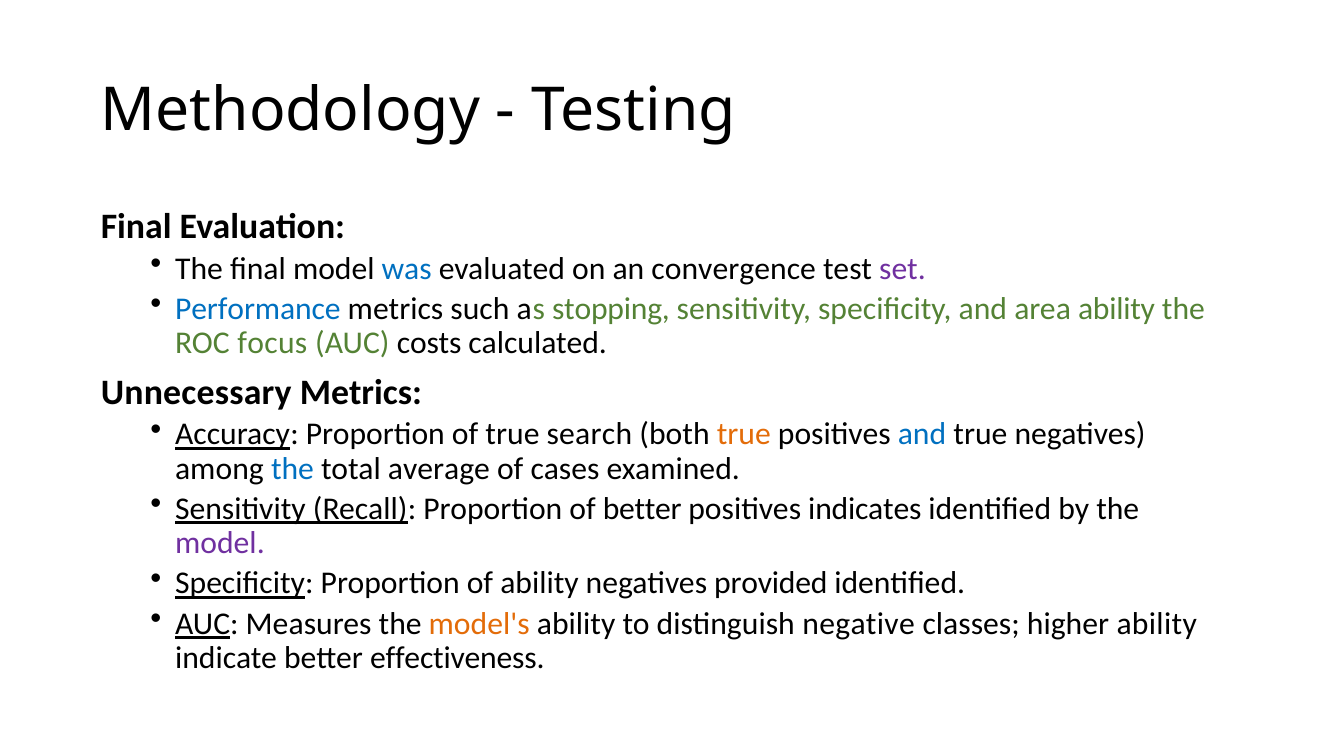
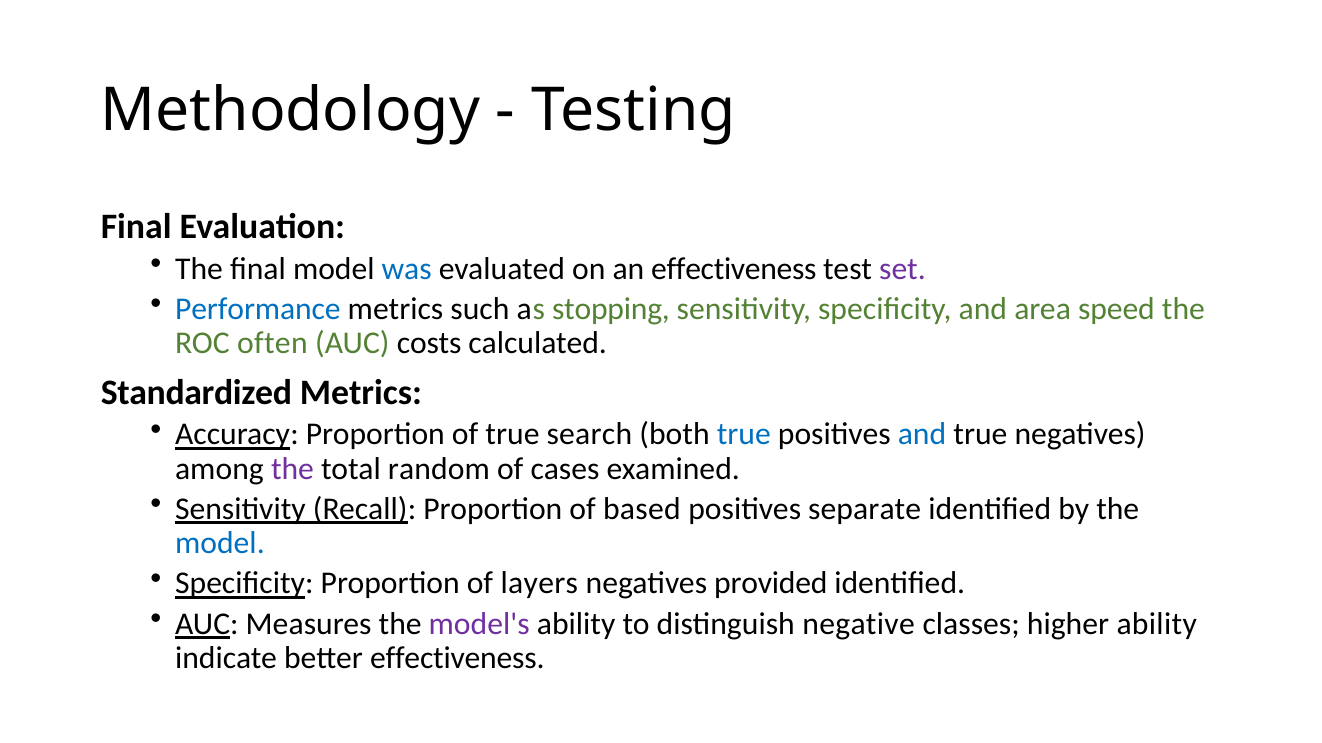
an convergence: convergence -> effectiveness (734, 269)
area ability: ability -> speed (1116, 309)
focus: focus -> often (272, 343)
Unnecessary: Unnecessary -> Standardized (196, 393)
true colour: orange -> blue (744, 435)
the colour: blue -> purple (292, 469)
average: average -> random (439, 469)
of better: better -> based (642, 509)
indicates: indicates -> separate (865, 509)
model colour: purple -> blue (220, 544)
of ability: ability -> layers (539, 584)
model's colour: orange -> purple (479, 624)
